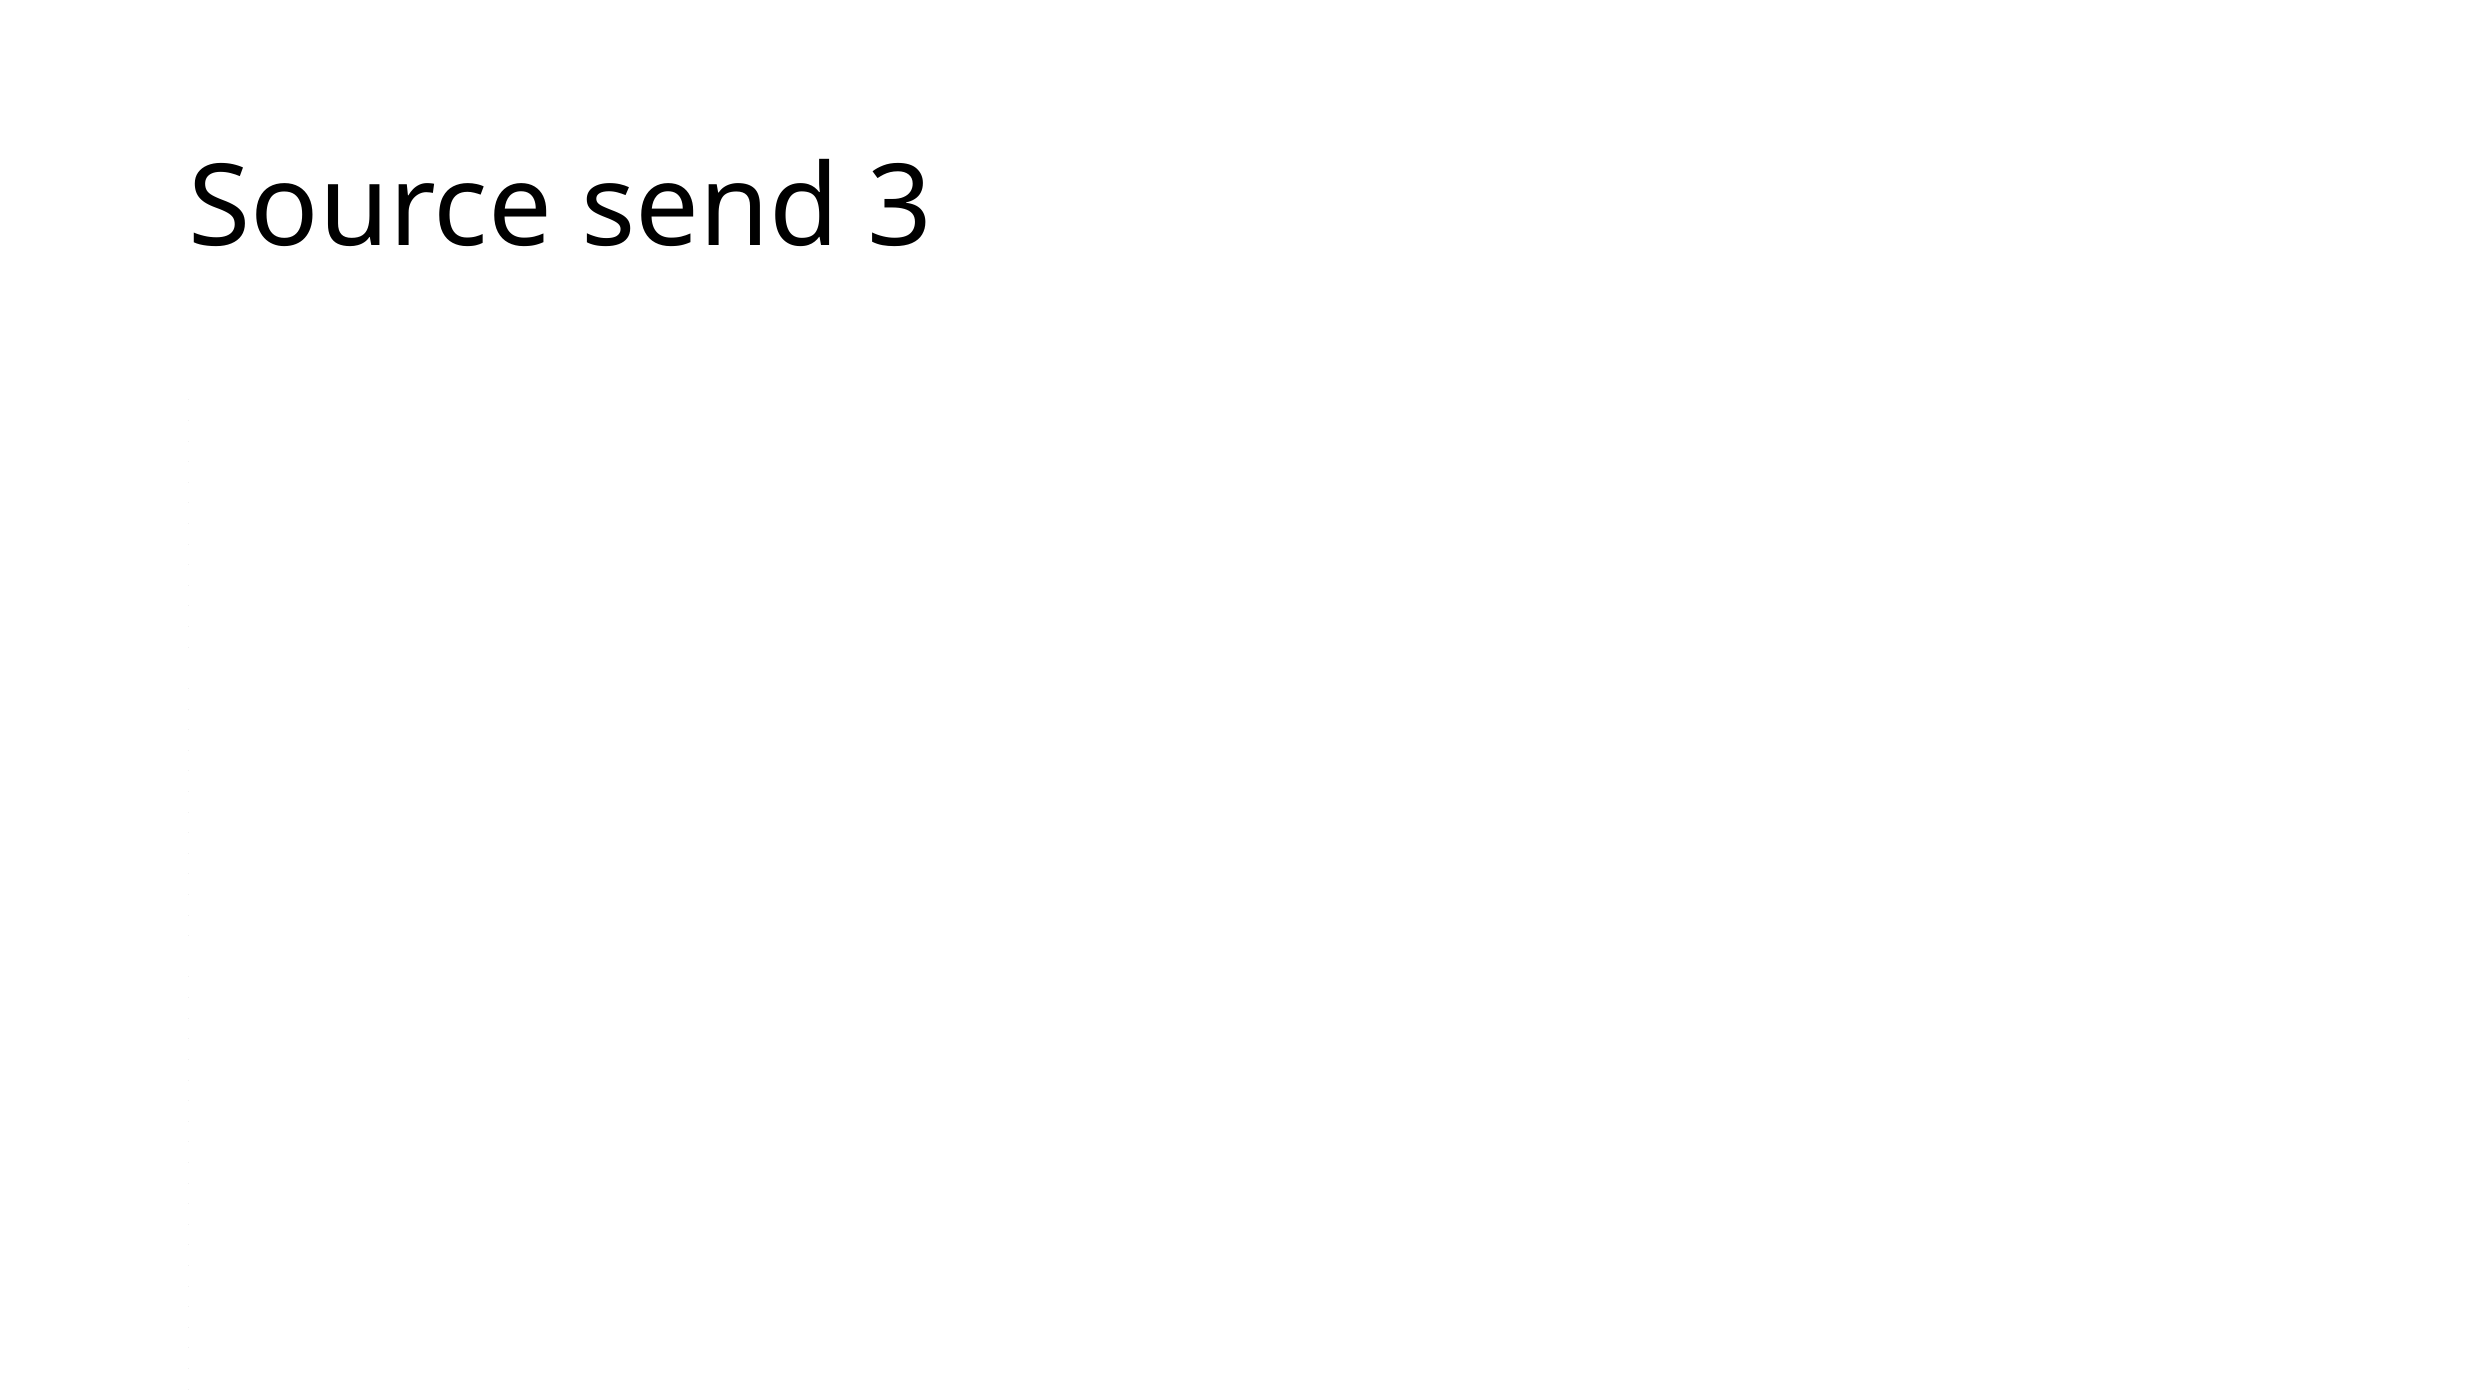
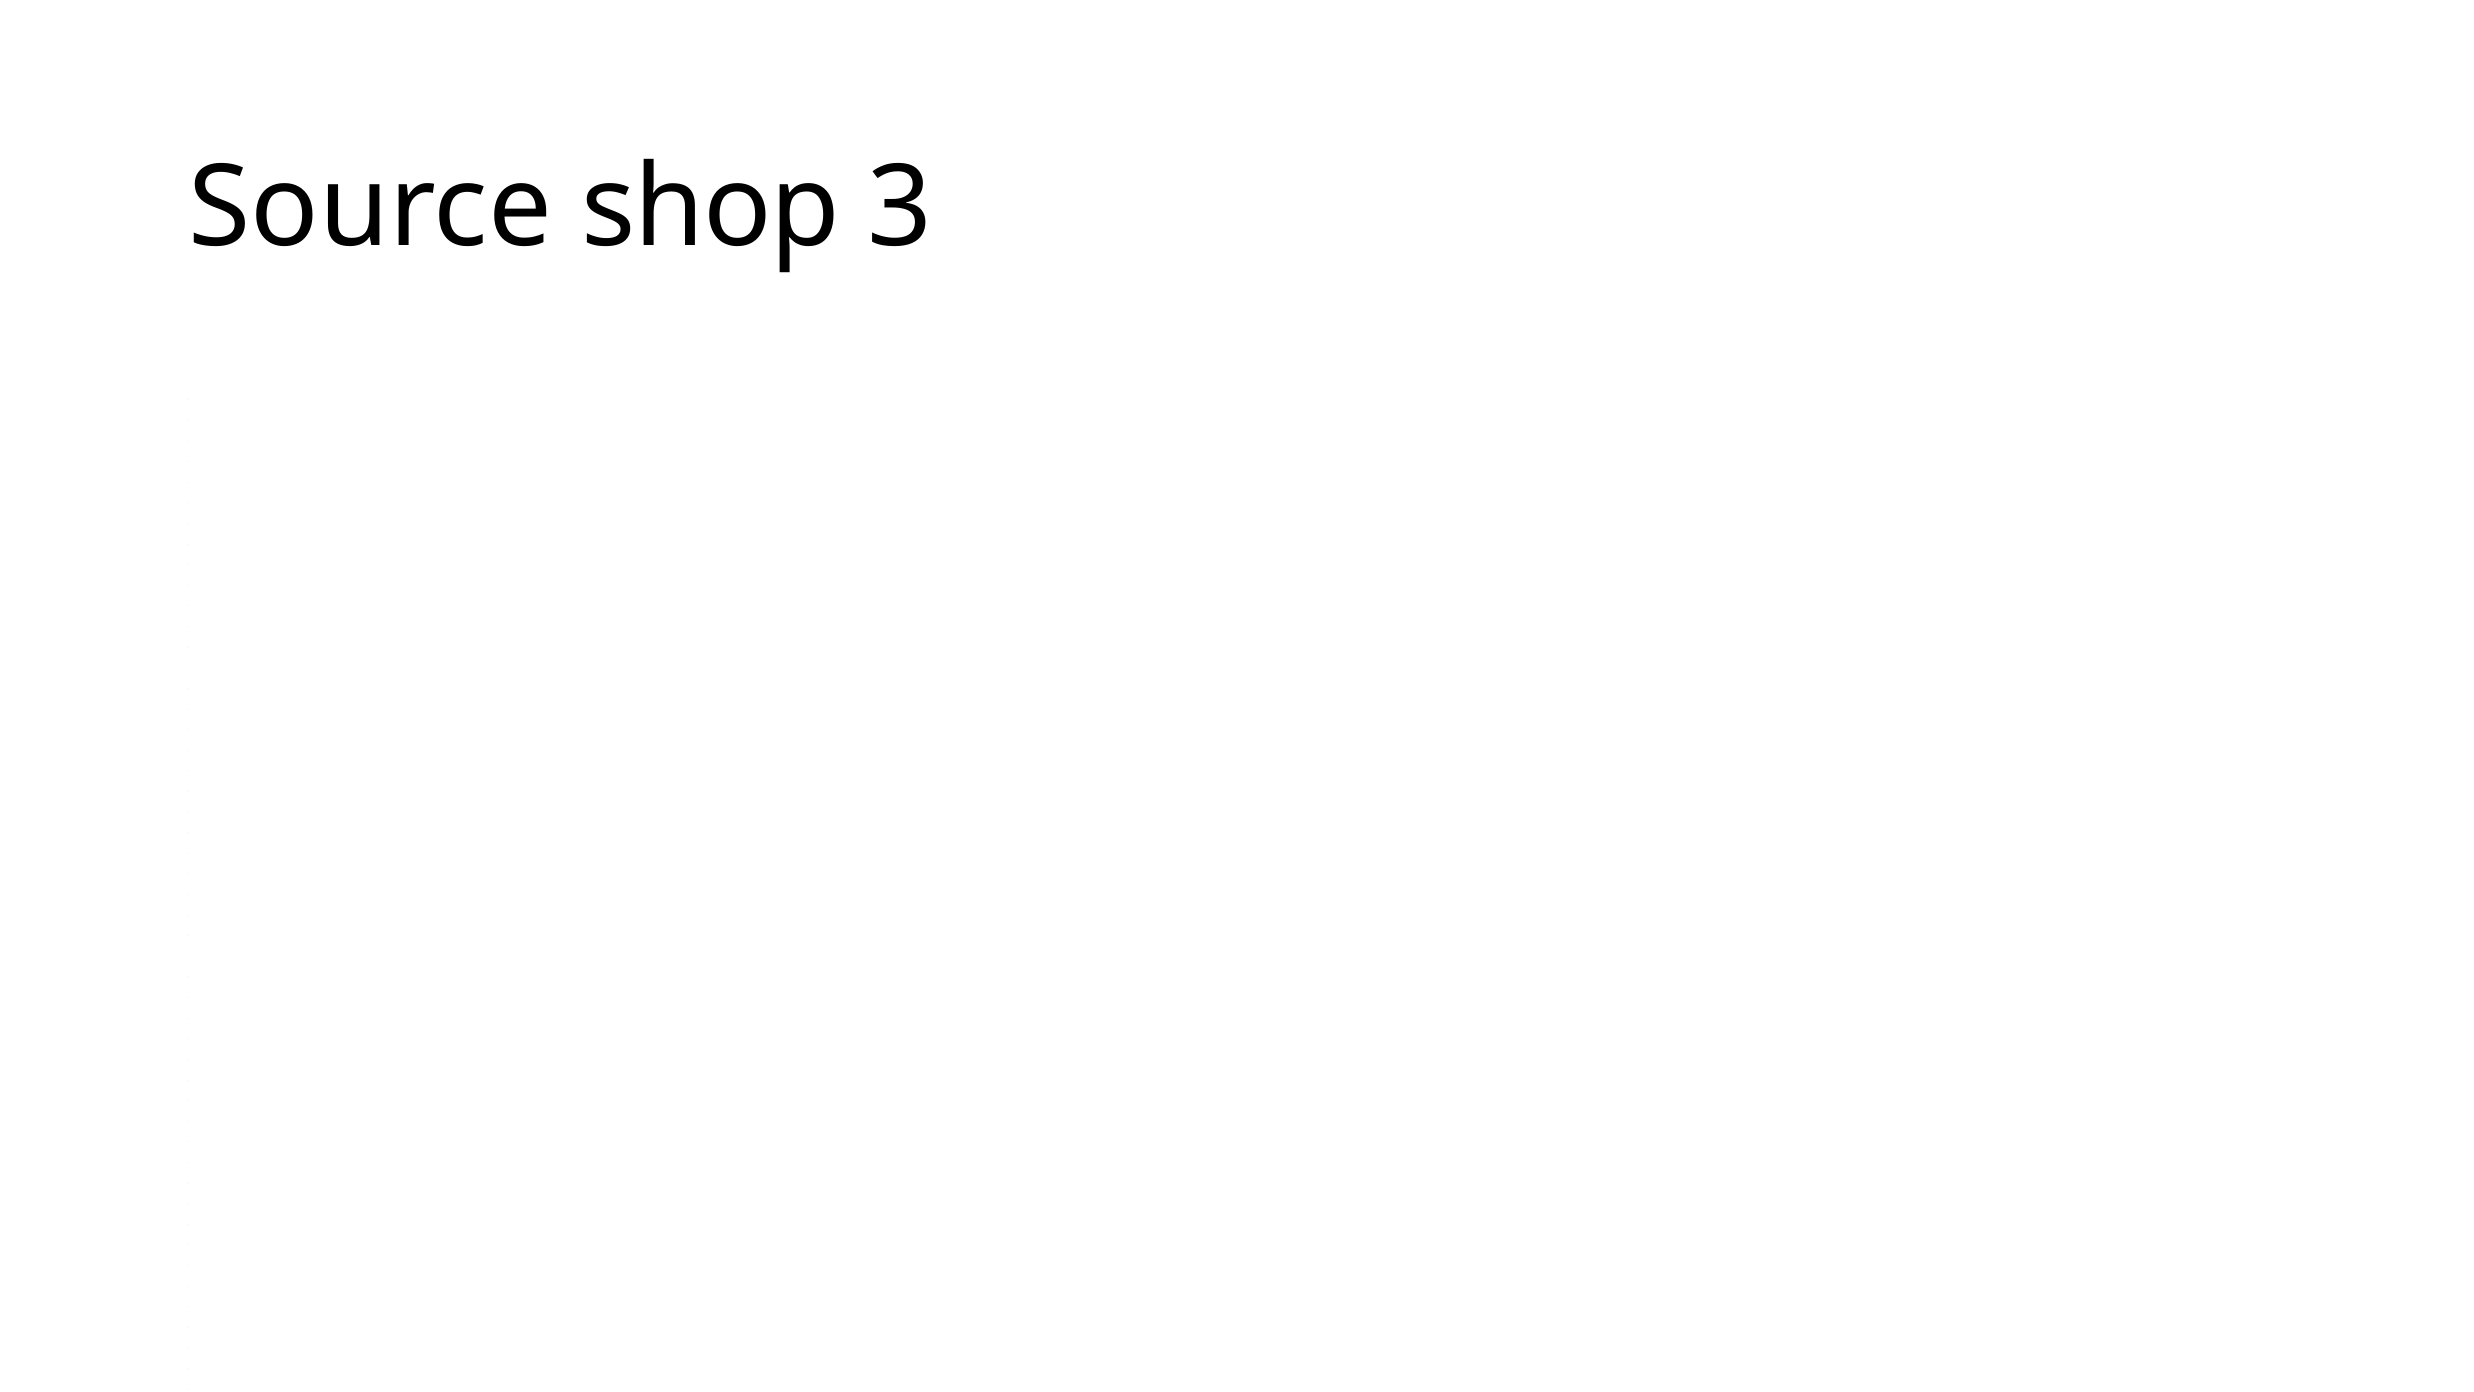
send: send -> shop (711, 208)
